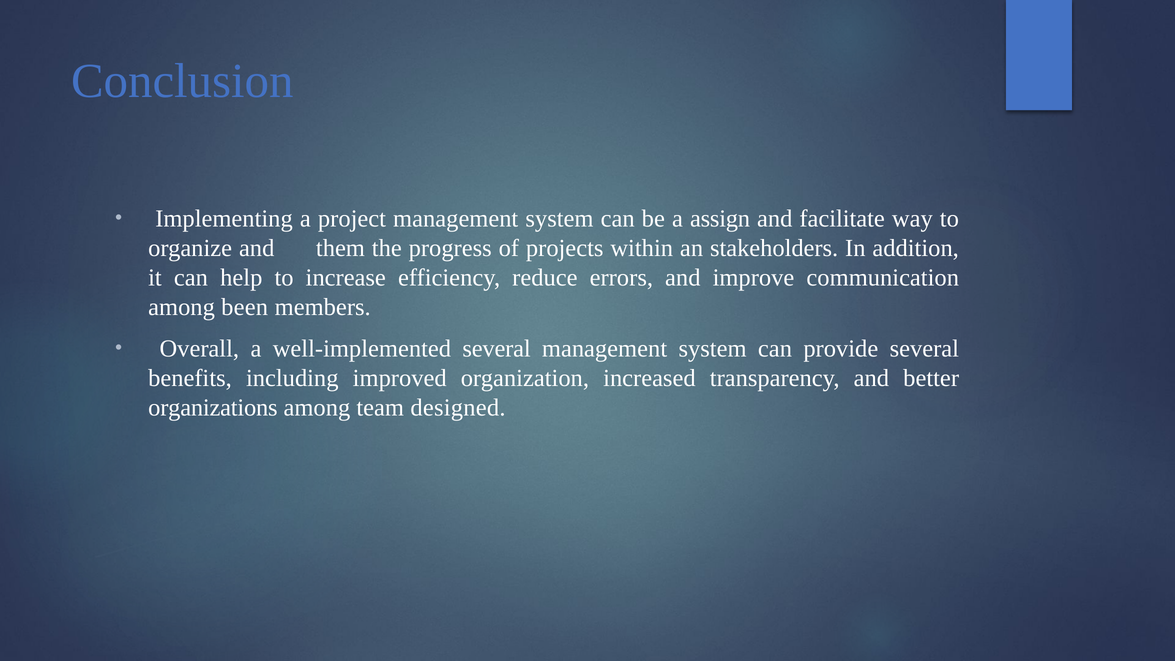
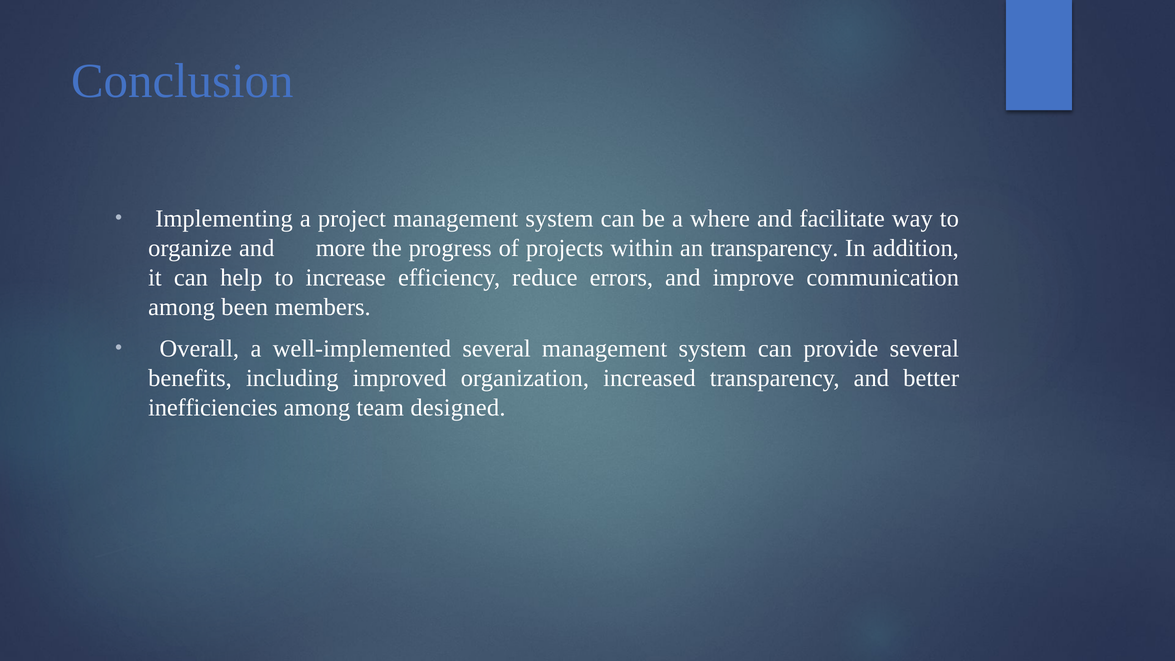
assign: assign -> where (720, 219)
them: them -> more (341, 248)
an stakeholders: stakeholders -> transparency (774, 248)
organizations: organizations -> inefficiencies (213, 407)
